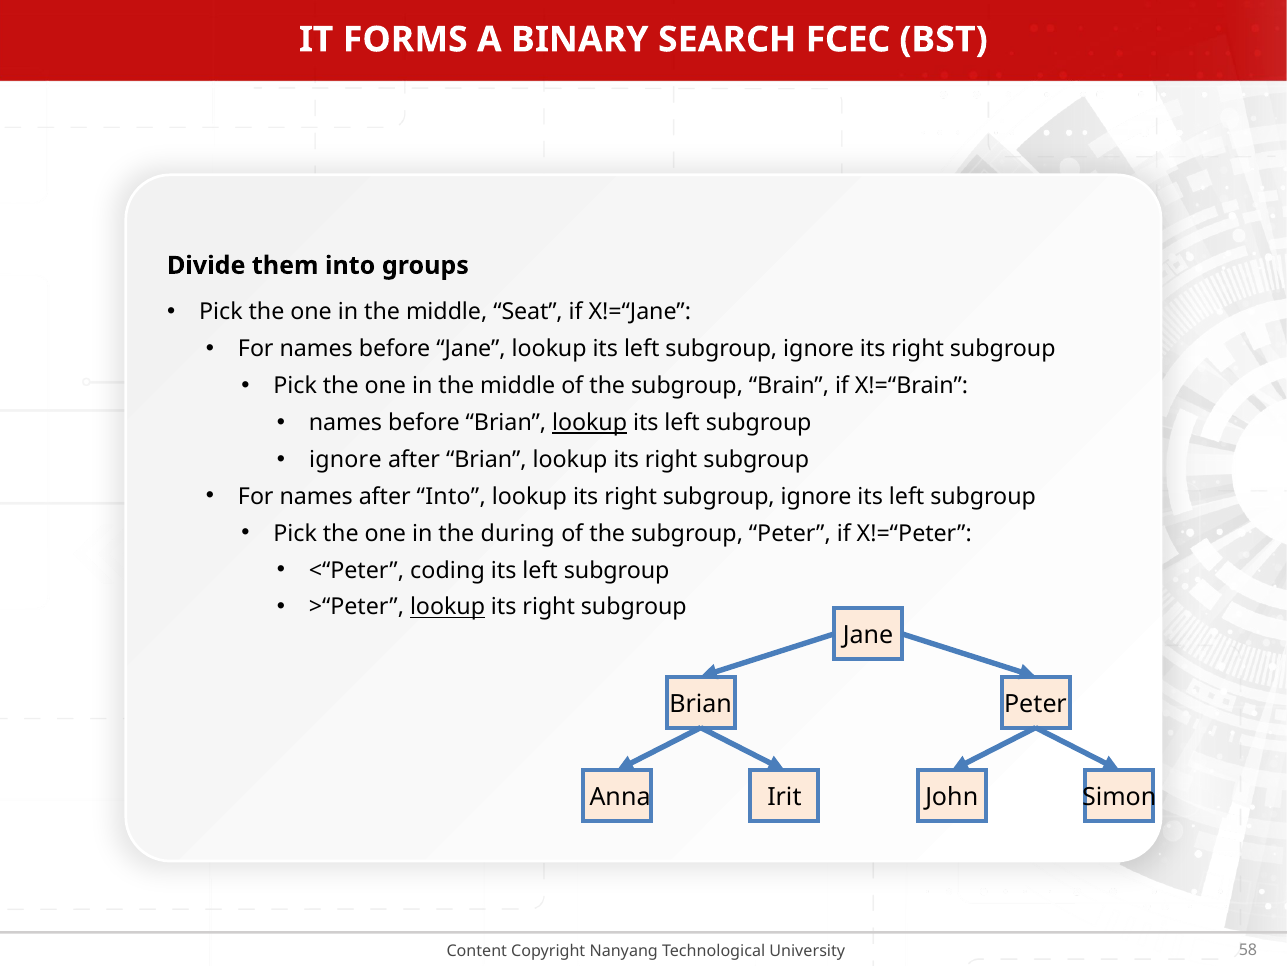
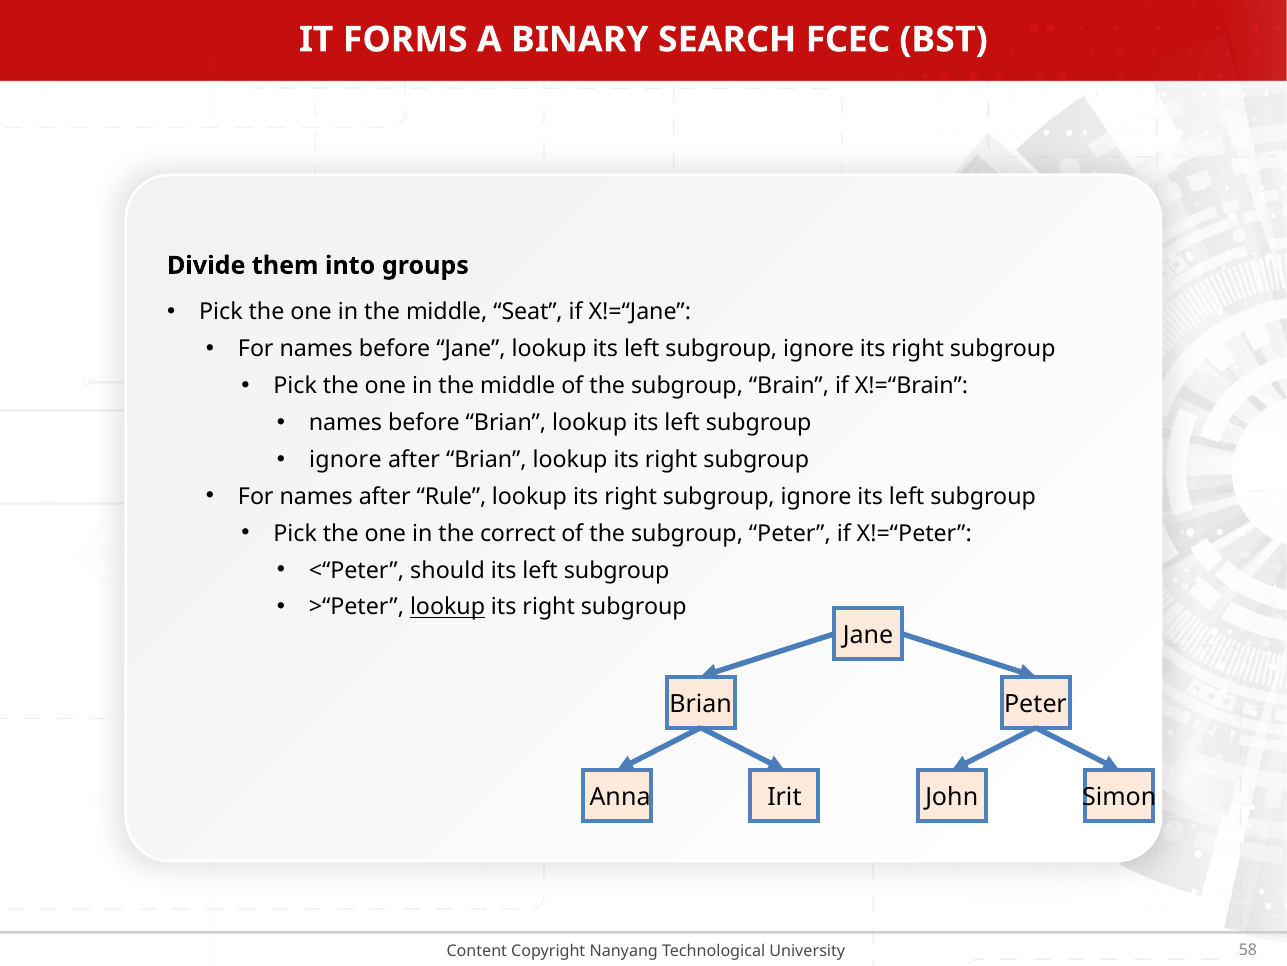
lookup underline: present -> none (590, 423)
after Into: Into -> Rule (451, 496)
during: during -> correct (518, 533)
coding: coding -> should (447, 570)
